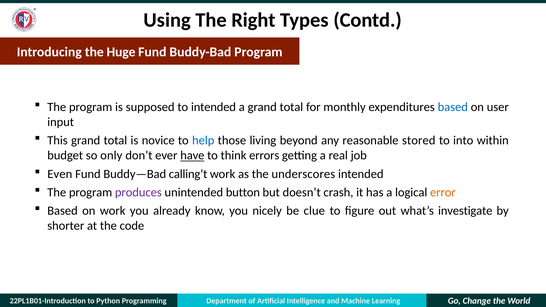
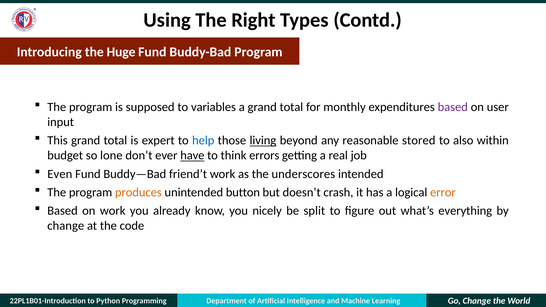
to intended: intended -> variables (213, 107)
based colour: blue -> purple (453, 107)
novice: novice -> expert (158, 141)
living underline: none -> present (263, 141)
into: into -> also (463, 141)
only: only -> lone (111, 156)
calling’t: calling’t -> friend’t (188, 174)
produces colour: purple -> orange (138, 192)
clue: clue -> split (314, 211)
investigate: investigate -> everything (465, 211)
shorter: shorter -> change (66, 226)
